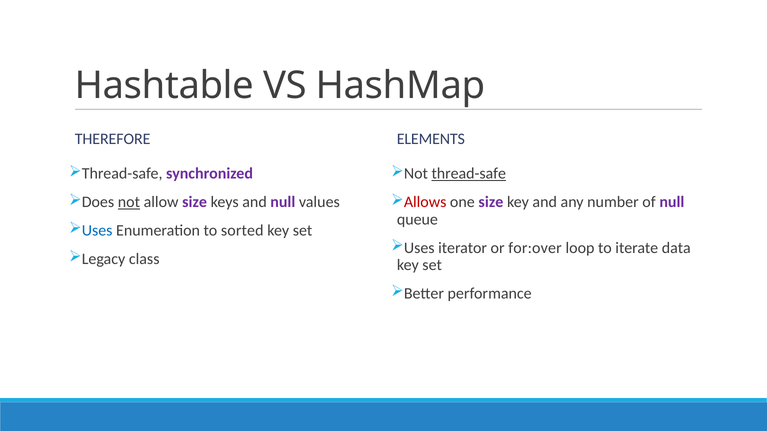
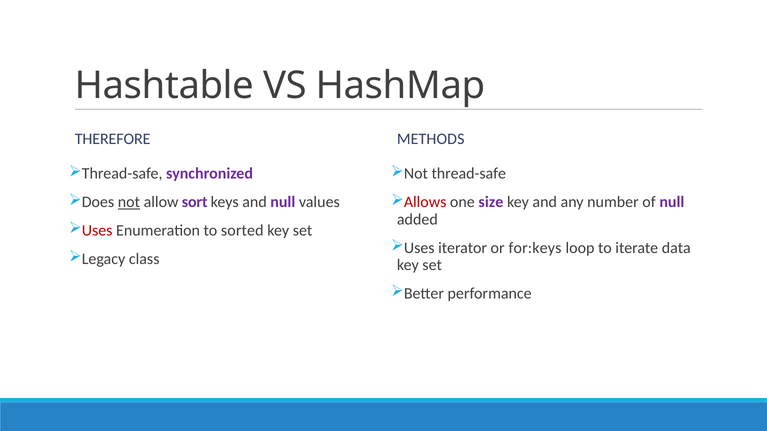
ELEMENTS: ELEMENTS -> METHODS (431, 139)
thread-safe underline: present -> none (469, 174)
allow size: size -> sort (195, 202)
queue: queue -> added (417, 220)
Uses colour: blue -> red (97, 231)
for:over: for:over -> for:keys (535, 248)
